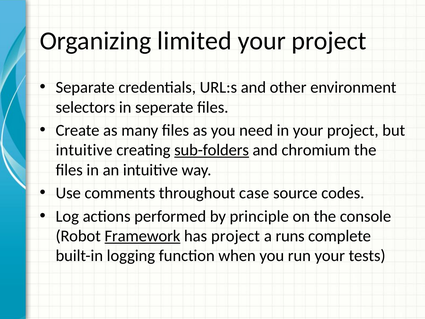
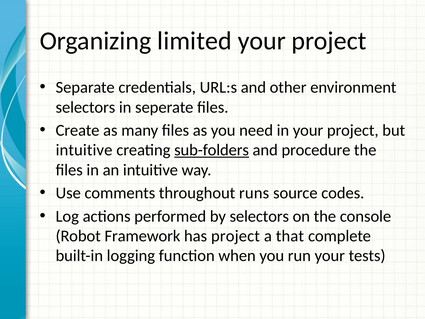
chromium: chromium -> procedure (316, 150)
case: case -> runs (254, 193)
by principle: principle -> selectors (259, 216)
Framework underline: present -> none (142, 236)
runs: runs -> that (290, 236)
